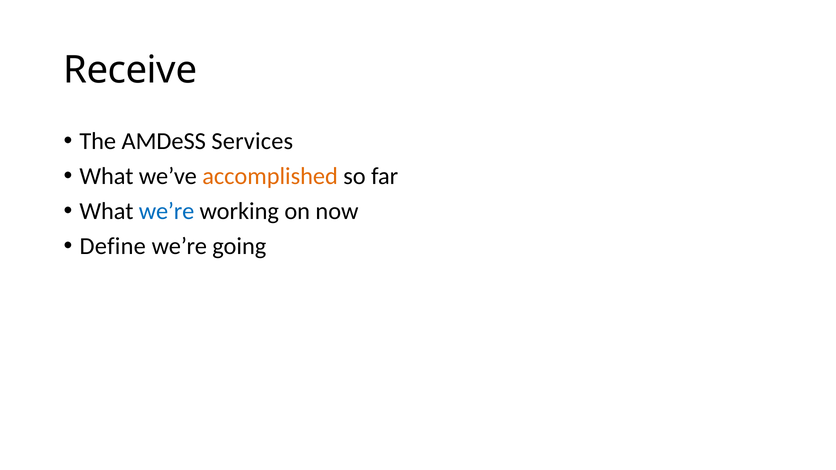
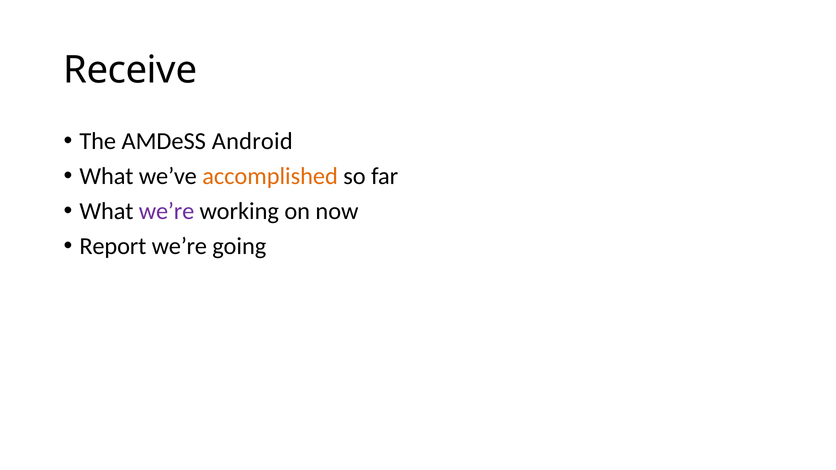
Services: Services -> Android (252, 141)
we’re colour: blue -> purple (167, 211)
Define: Define -> Report (113, 246)
